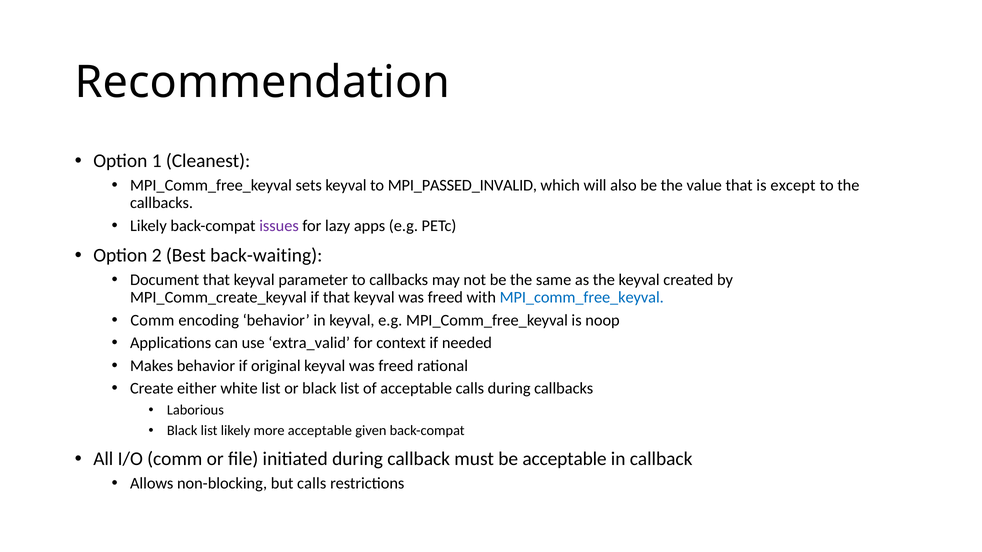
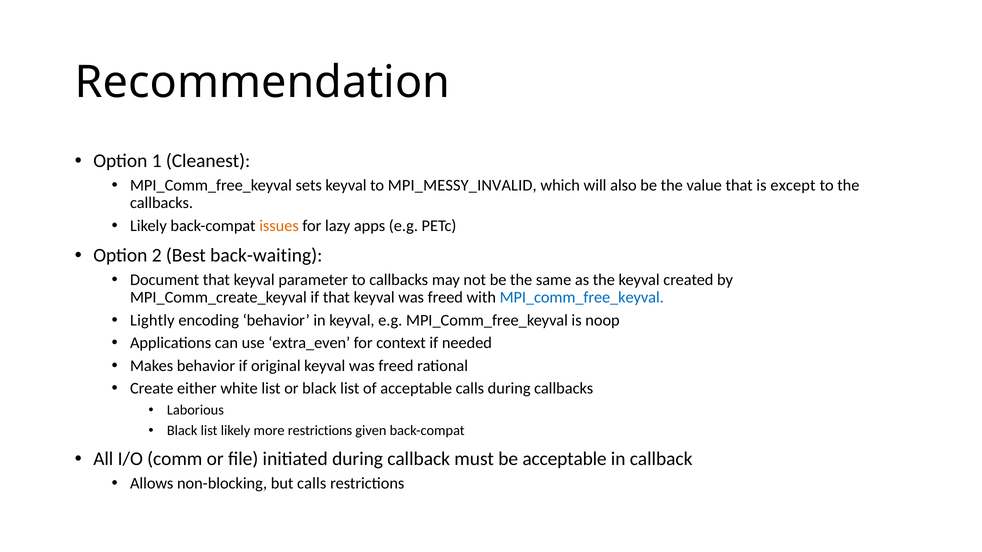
MPI_PASSED_INVALID: MPI_PASSED_INVALID -> MPI_MESSY_INVALID (462, 186)
issues colour: purple -> orange (279, 226)
Comm: Comm -> Lightly (152, 320)
extra_valid: extra_valid -> extra_even (309, 343)
more acceptable: acceptable -> restrictions (320, 431)
